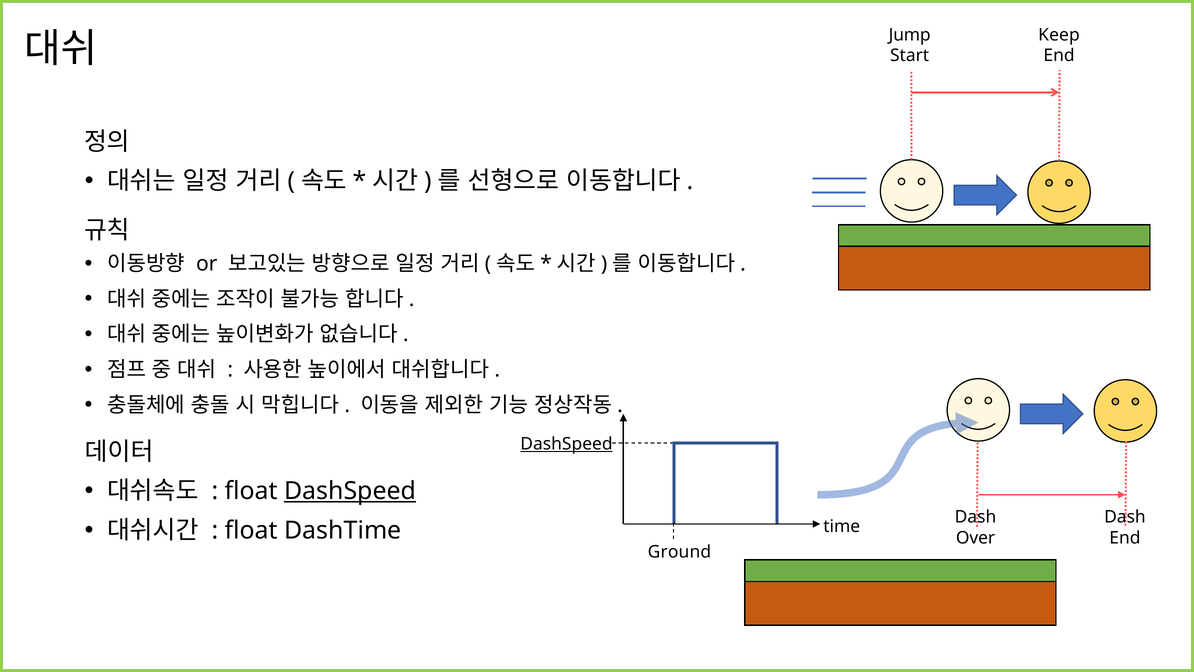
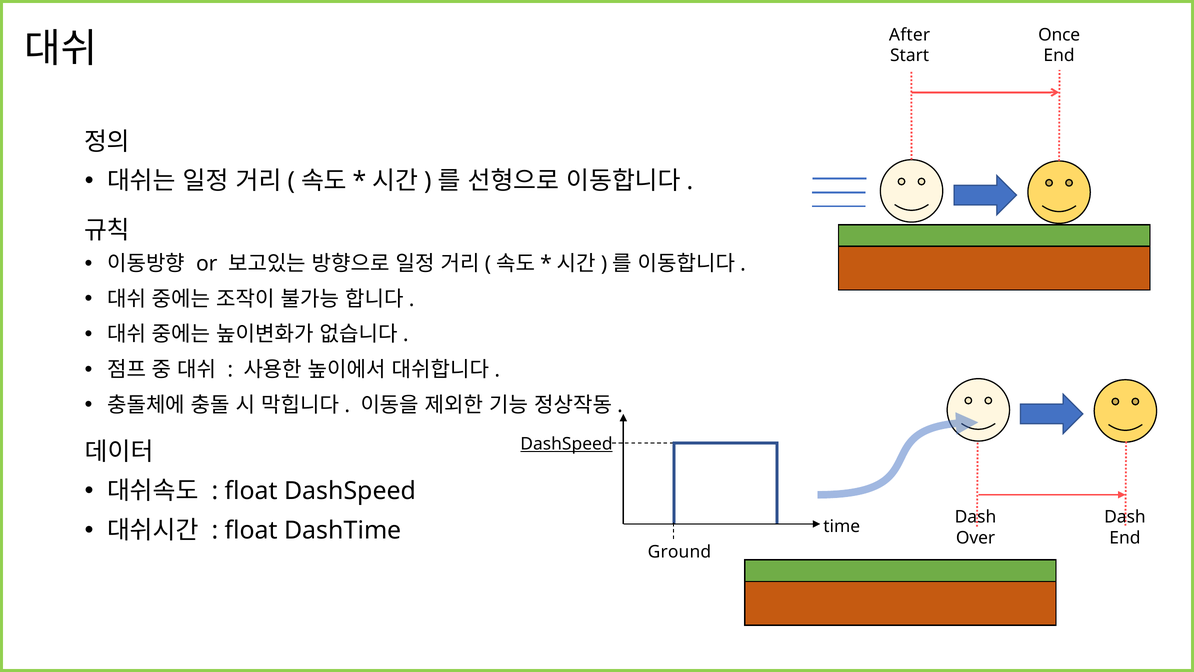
Jump: Jump -> After (910, 35)
Keep: Keep -> Once (1059, 35)
DashSpeed underline: present -> none (350, 491)
